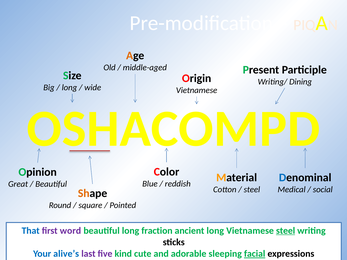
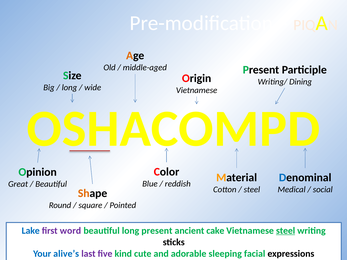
That: That -> Lake (31, 231)
long fraction: fraction -> present (157, 231)
ancient long: long -> cake (215, 231)
facial underline: present -> none (255, 254)
